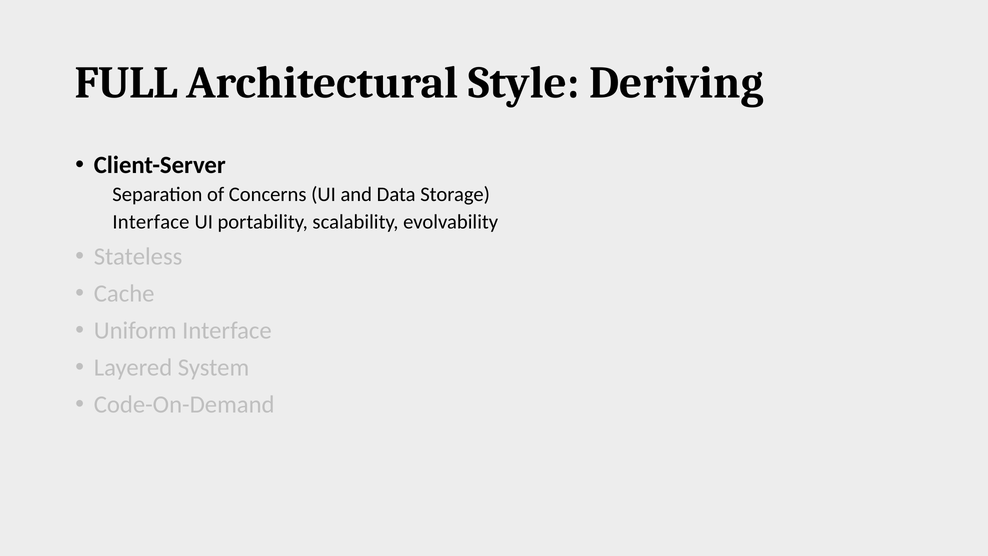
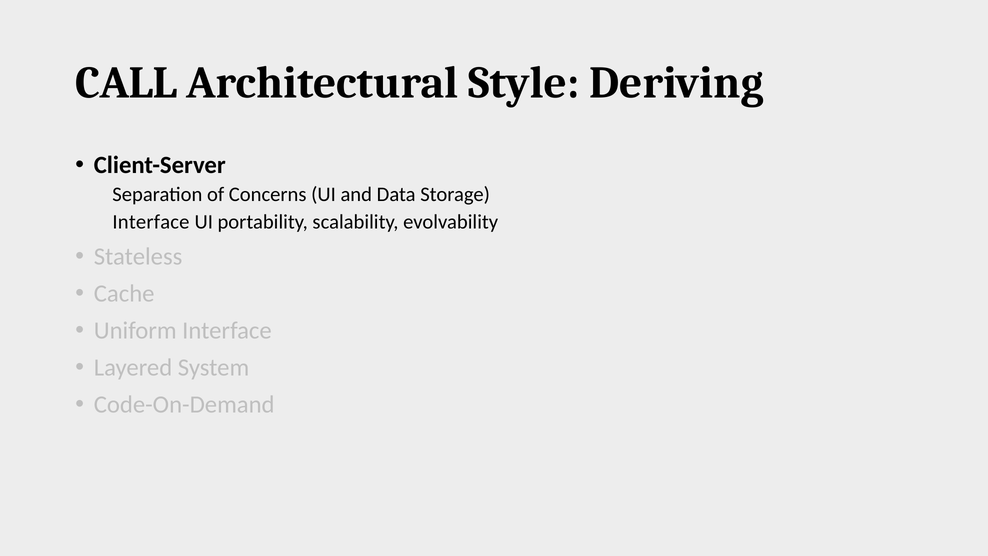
FULL: FULL -> CALL (126, 83)
